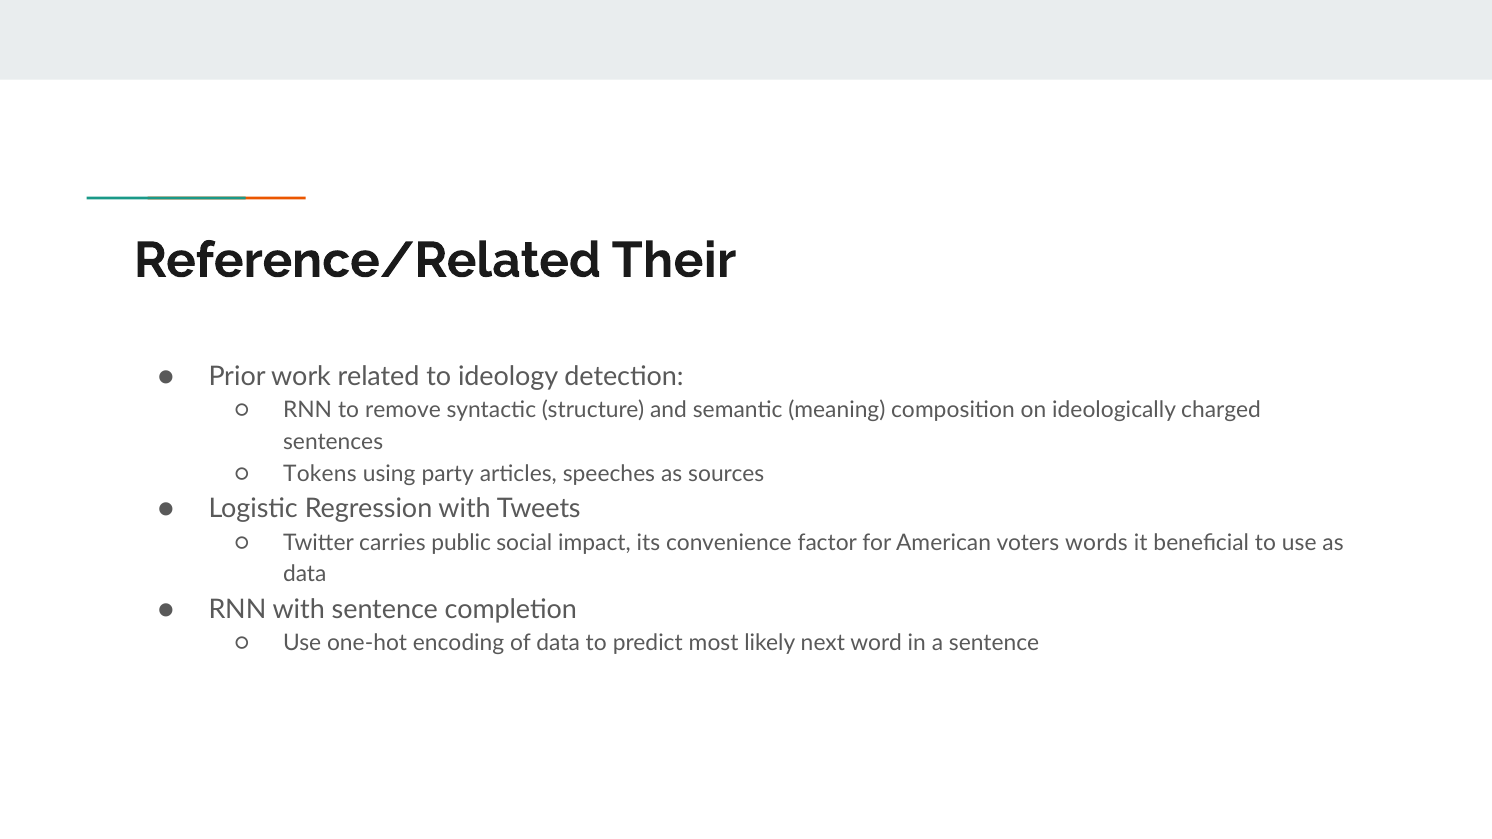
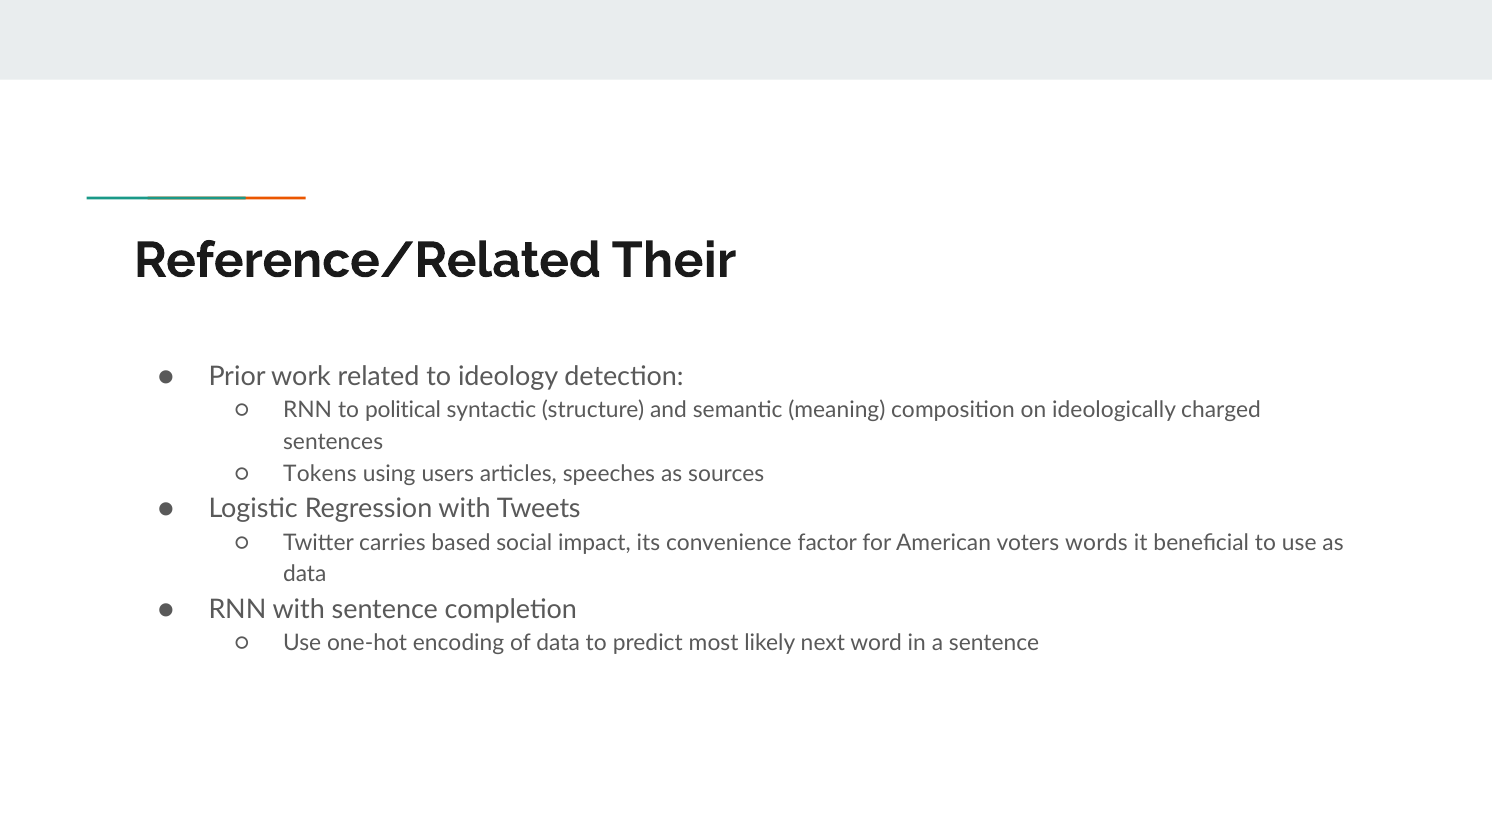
remove: remove -> political (403, 410)
party: party -> users (448, 474)
public: public -> based (461, 543)
